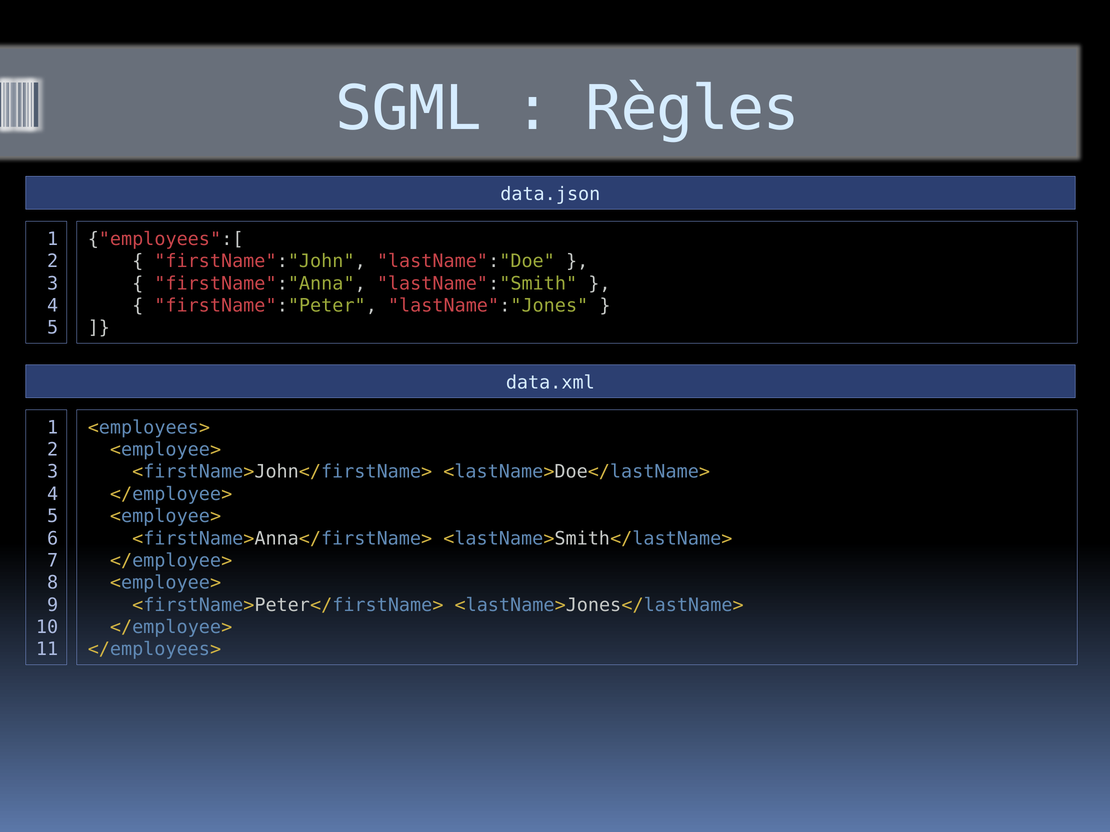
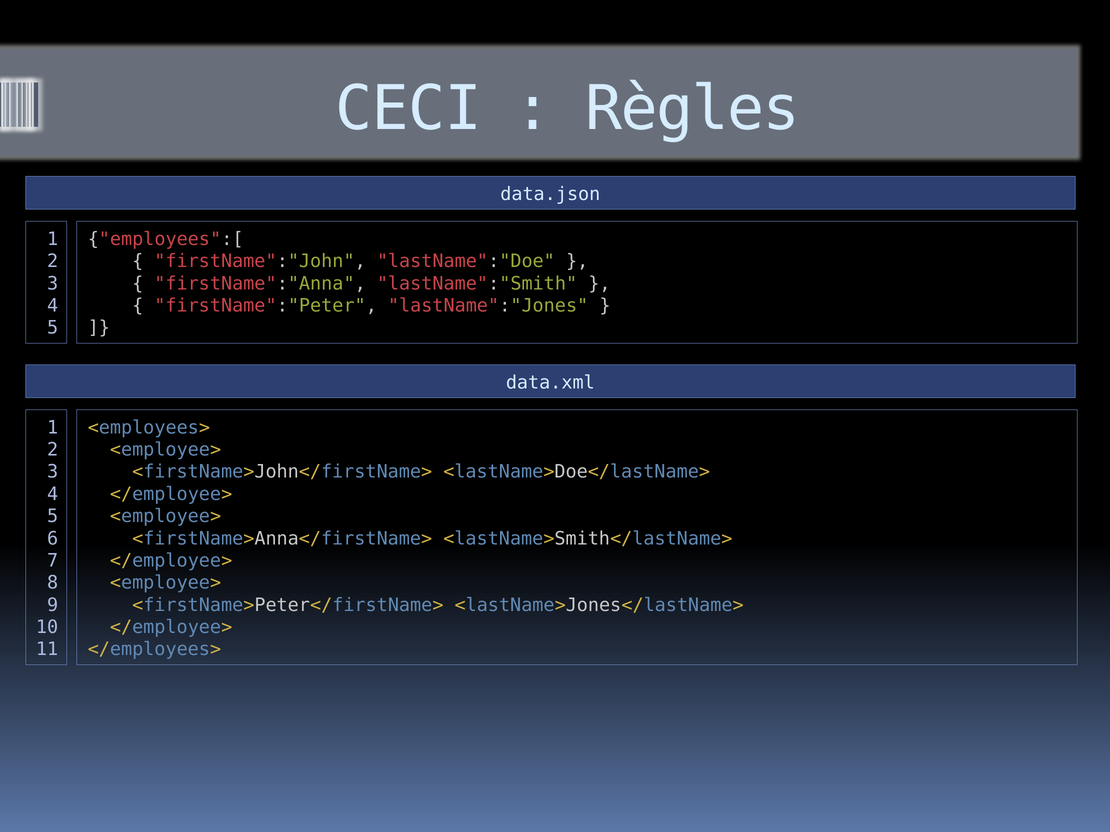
SGML: SGML -> CECI (409, 109)
